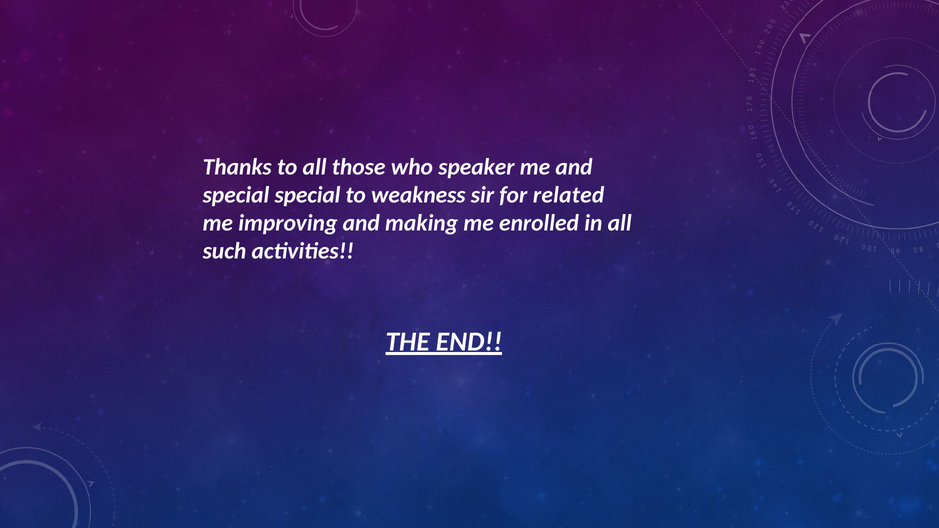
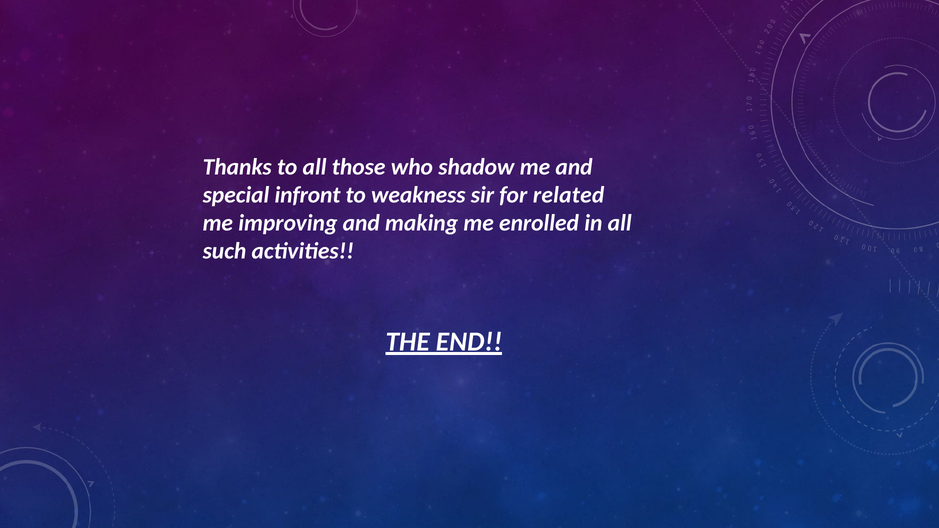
speaker: speaker -> shadow (476, 167)
special special: special -> infront (307, 195)
